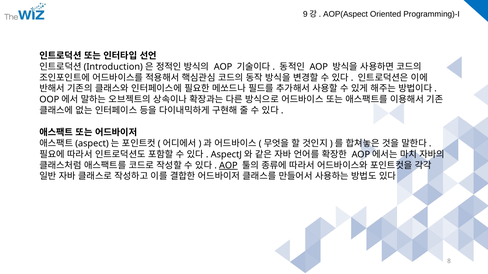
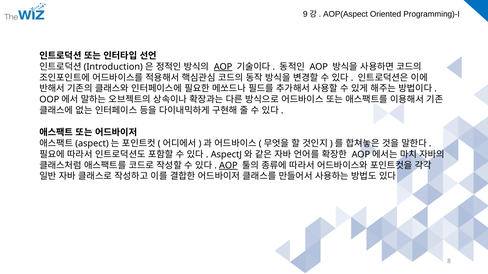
AOP underline: none -> present (223, 67)
